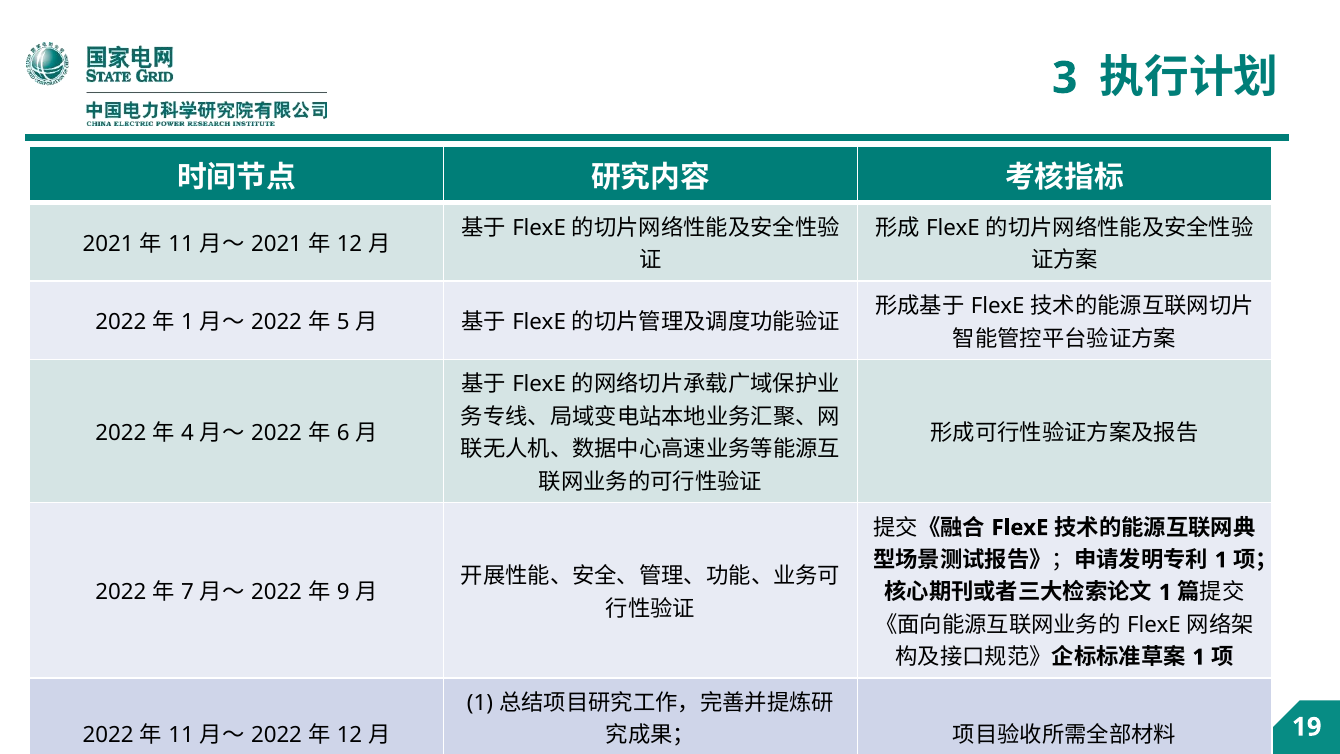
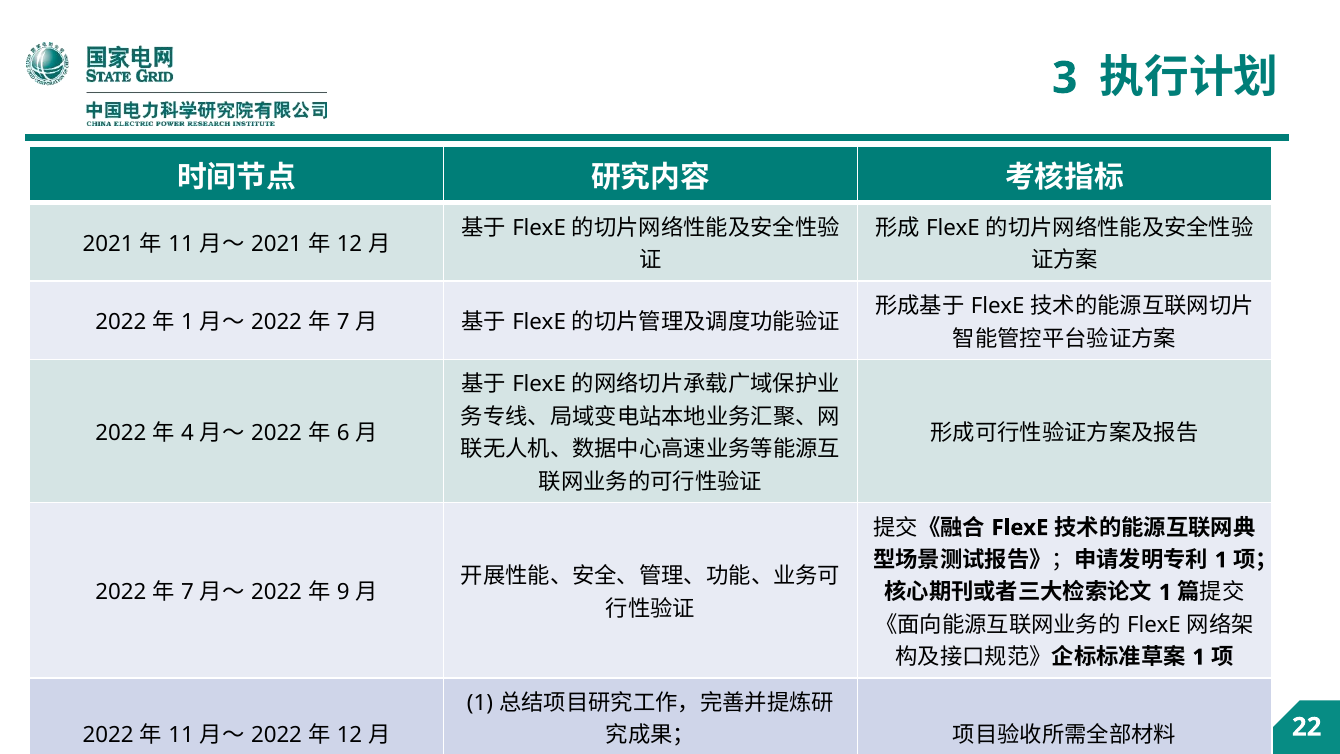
5: 5 -> 7 (343, 322)
19: 19 -> 22 (1307, 727)
